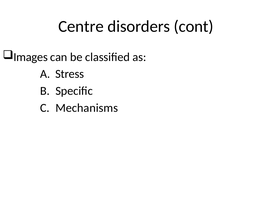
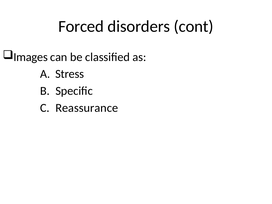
Centre: Centre -> Forced (81, 26)
Mechanisms: Mechanisms -> Reassurance (87, 108)
